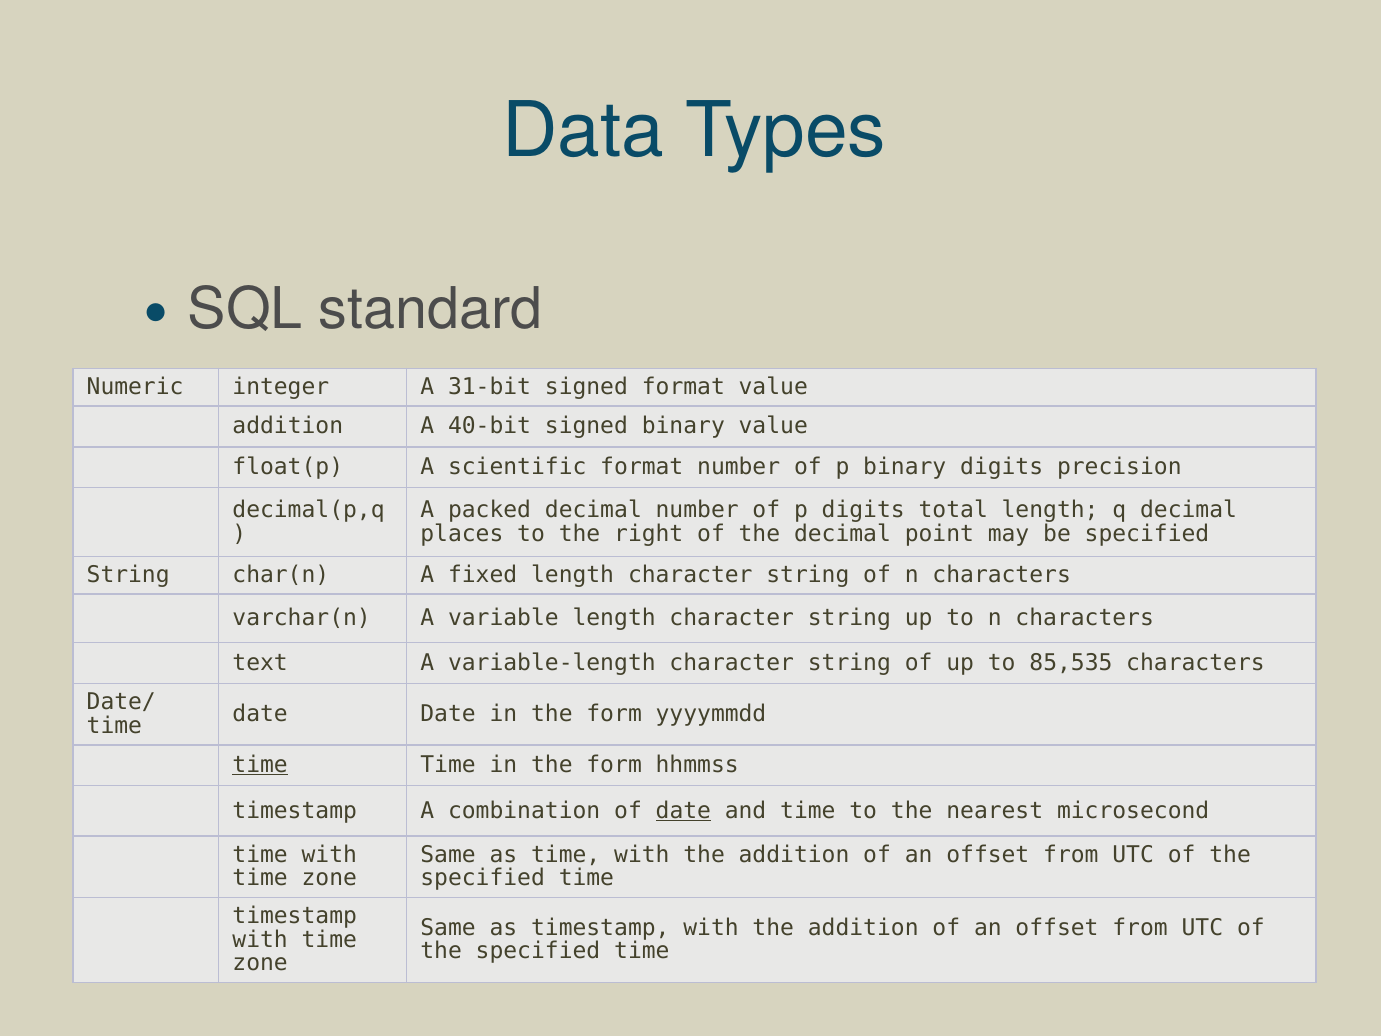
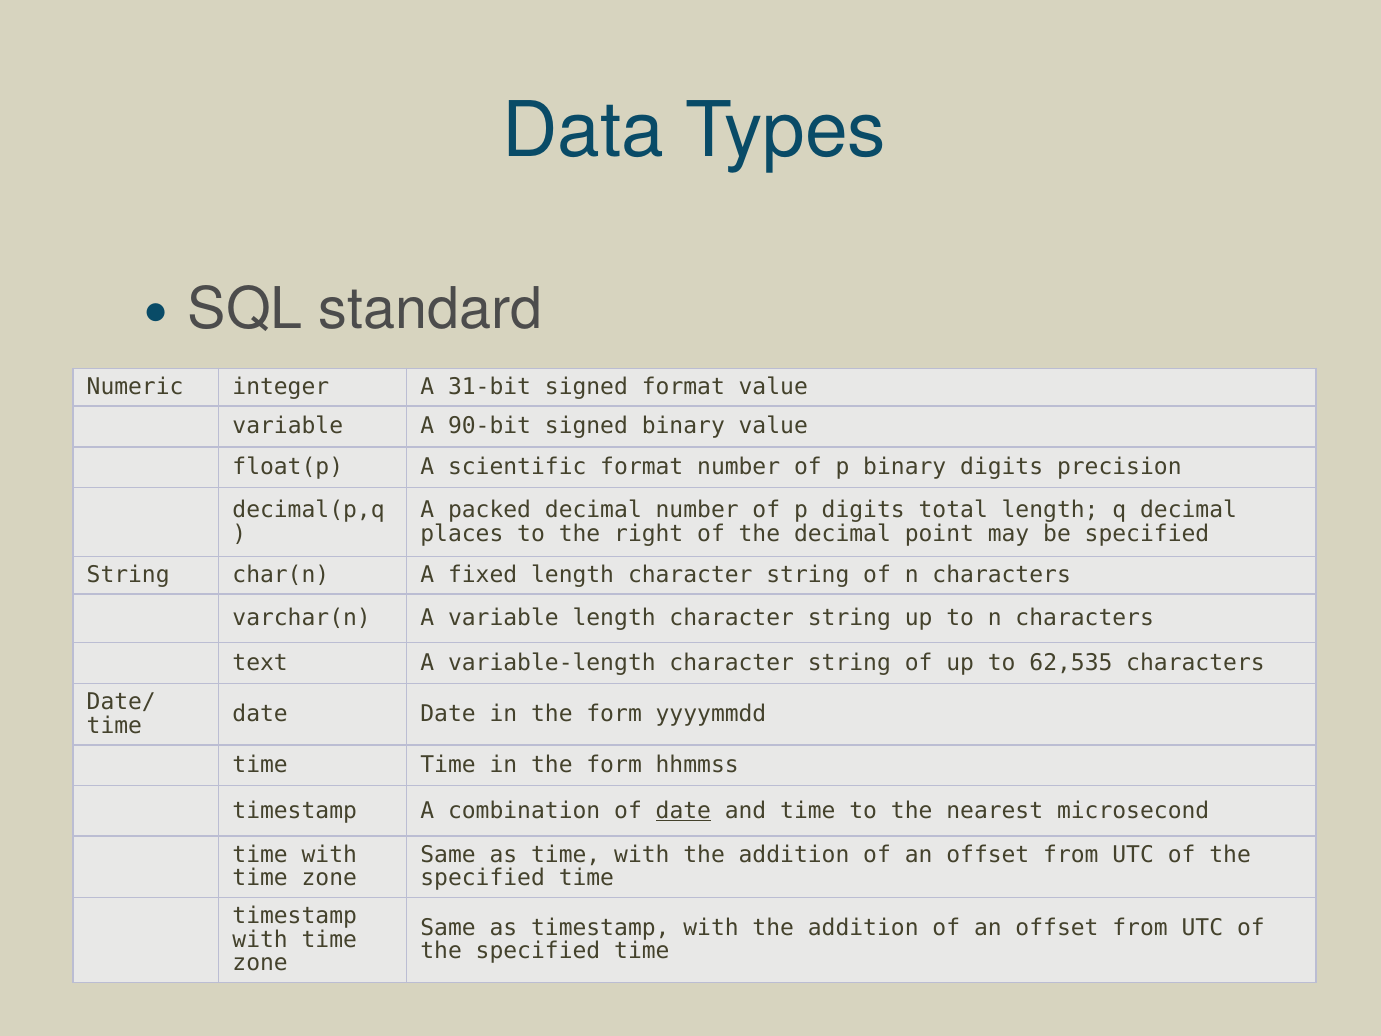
addition: addition -> variable (288, 426)
40-bit: 40-bit -> 90-bit (490, 426)
85,535: 85,535 -> 62,535 (1071, 662)
time underline: present -> none (260, 765)
